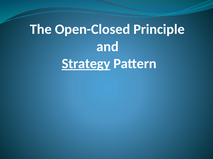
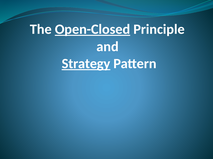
Open-Closed underline: none -> present (93, 29)
